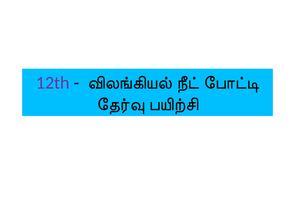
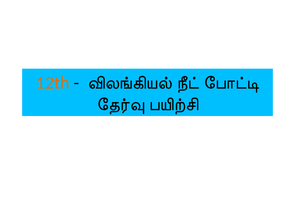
12th colour: purple -> orange (53, 83)
